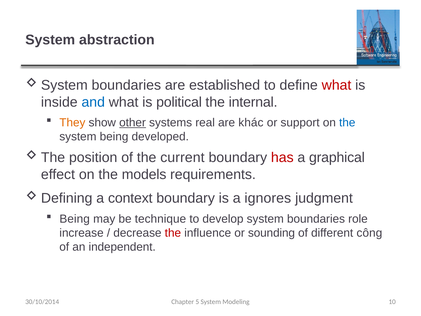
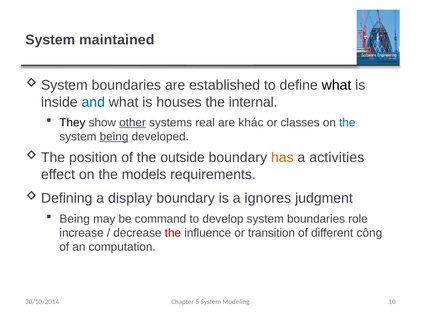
abstraction: abstraction -> maintained (117, 40)
what colour: red -> black (337, 85)
political: political -> houses (179, 102)
They colour: orange -> black (72, 123)
support: support -> classes (300, 123)
being underline: none -> present (114, 137)
current: current -> outside (183, 157)
has colour: red -> orange (282, 157)
graphical: graphical -> activities (337, 157)
context: context -> display (130, 198)
technique: technique -> command (161, 219)
sounding: sounding -> transition (271, 233)
independent: independent -> computation (122, 247)
